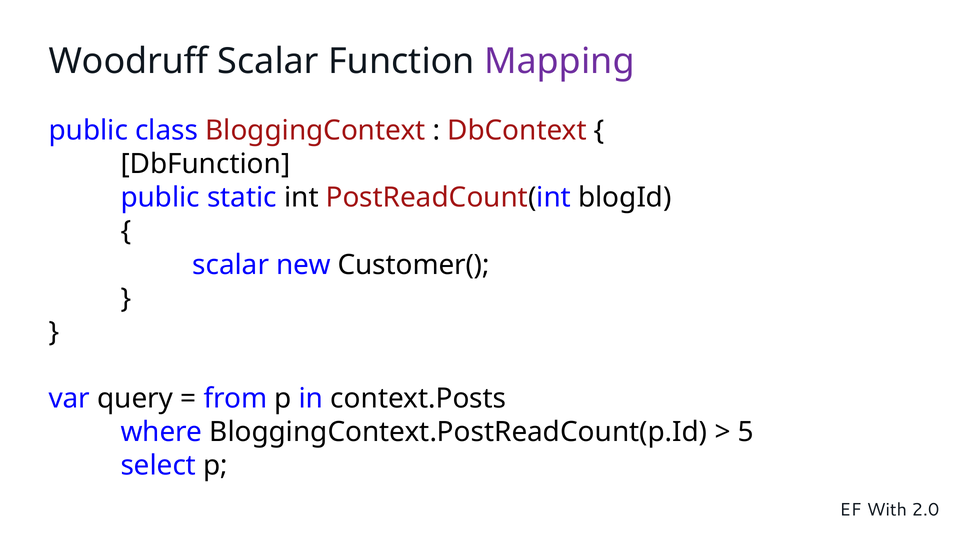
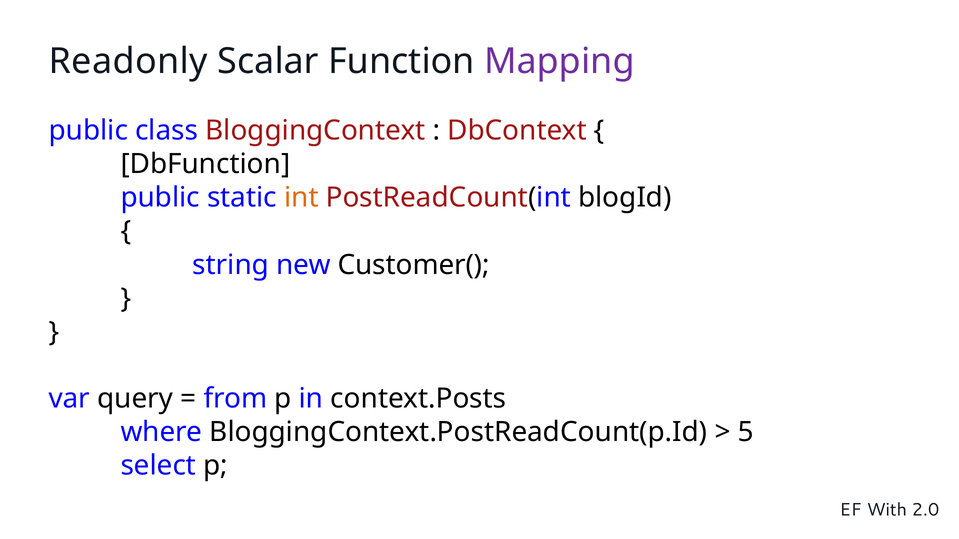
Woodruff: Woodruff -> Readonly (128, 62)
int colour: black -> orange (301, 198)
scalar: scalar -> string (231, 265)
